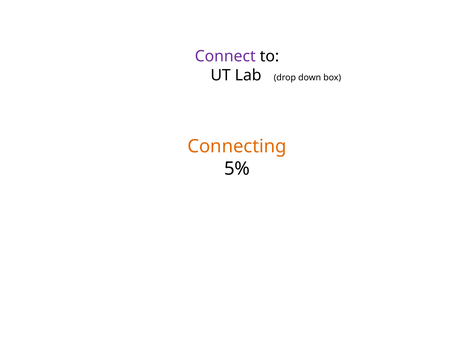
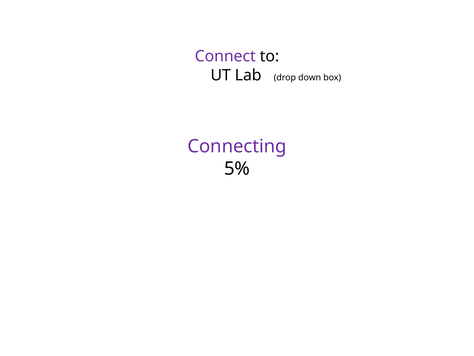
Connecting colour: orange -> purple (237, 146)
